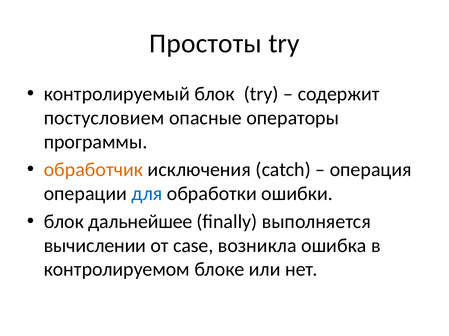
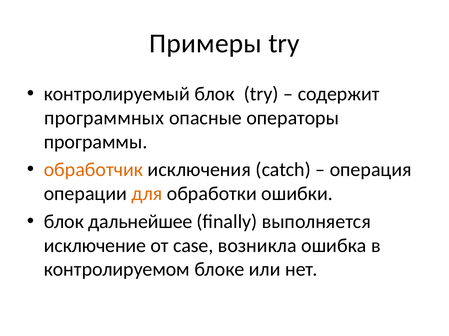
Простоты: Простоты -> Примеры (206, 43)
постусловием: постусловием -> программных (104, 118)
для colour: blue -> orange (147, 194)
вычислении: вычислении -> исключение (95, 246)
